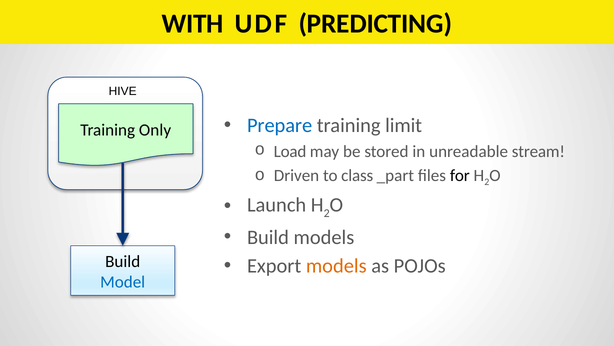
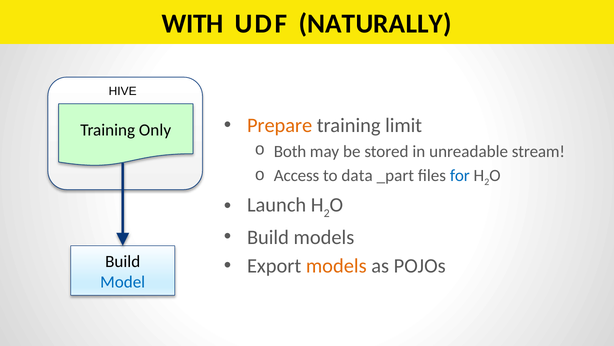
PREDICTING: PREDICTING -> NATURALLY (375, 24)
Prepare colour: blue -> orange (280, 125)
Load: Load -> Both (290, 151)
Driven: Driven -> Access (297, 175)
class: class -> data (357, 175)
for colour: black -> blue (460, 175)
